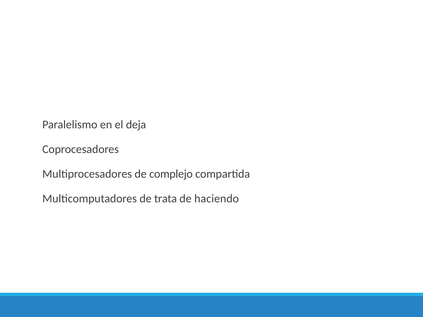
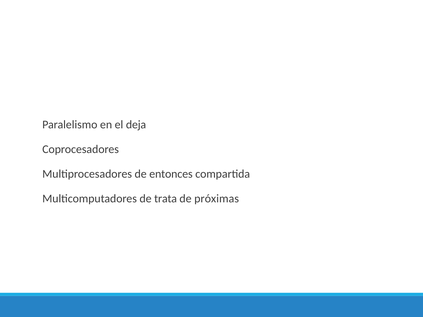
complejo: complejo -> entonces (171, 174)
haciendo: haciendo -> próximas (217, 199)
